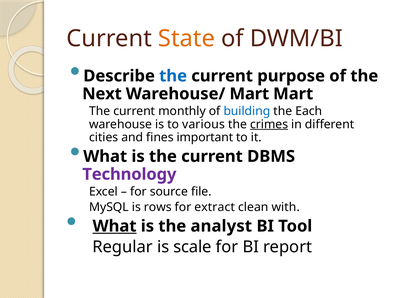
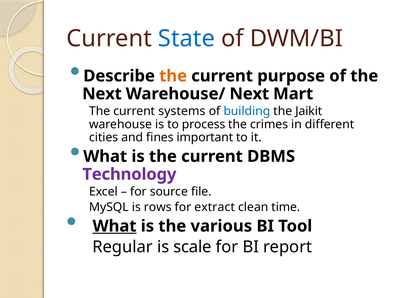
State colour: orange -> blue (186, 38)
the colour: blue -> orange (173, 76)
Warehouse/ Mart: Mart -> Next (249, 94)
monthly: monthly -> systems (182, 111)
Each: Each -> Jaikit (309, 111)
various: various -> process (204, 124)
crimes underline: present -> none (269, 124)
with: with -> time (286, 207)
analyst: analyst -> various (221, 226)
